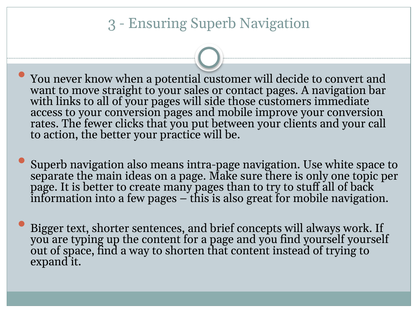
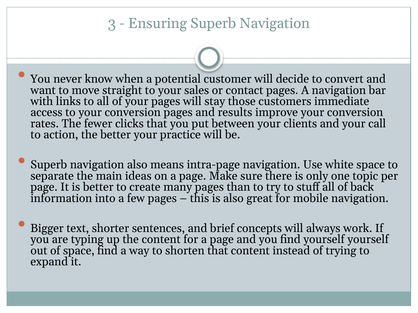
side: side -> stay (215, 102)
and mobile: mobile -> results (235, 113)
